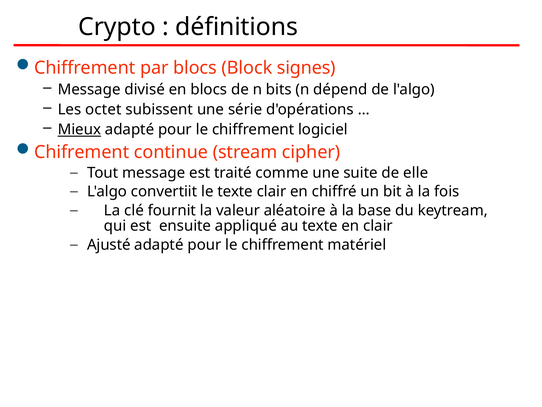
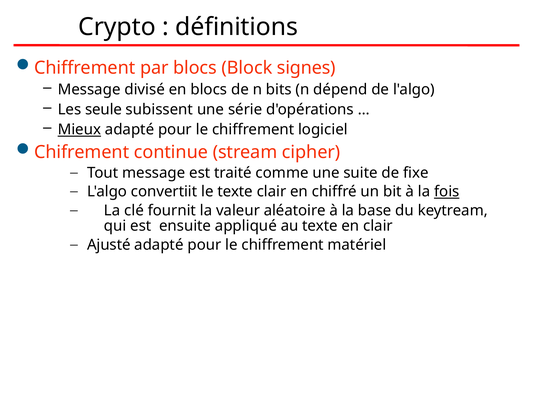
octet: octet -> seule (104, 110)
elle: elle -> fixe (416, 172)
fois underline: none -> present (447, 191)
